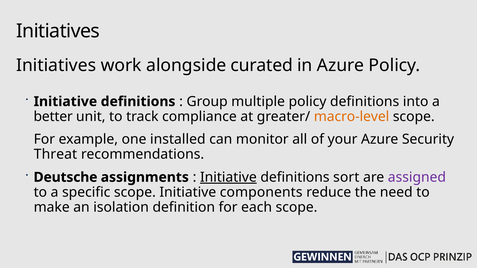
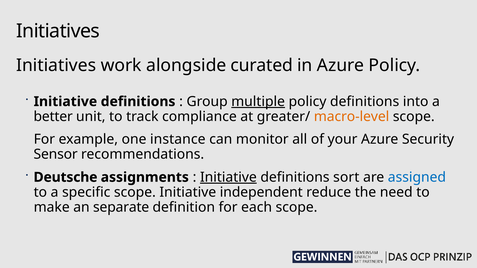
multiple underline: none -> present (258, 102)
installed: installed -> instance (178, 140)
Threat: Threat -> Sensor (56, 155)
assigned colour: purple -> blue (417, 177)
components: components -> independent (261, 192)
isolation: isolation -> separate (121, 207)
